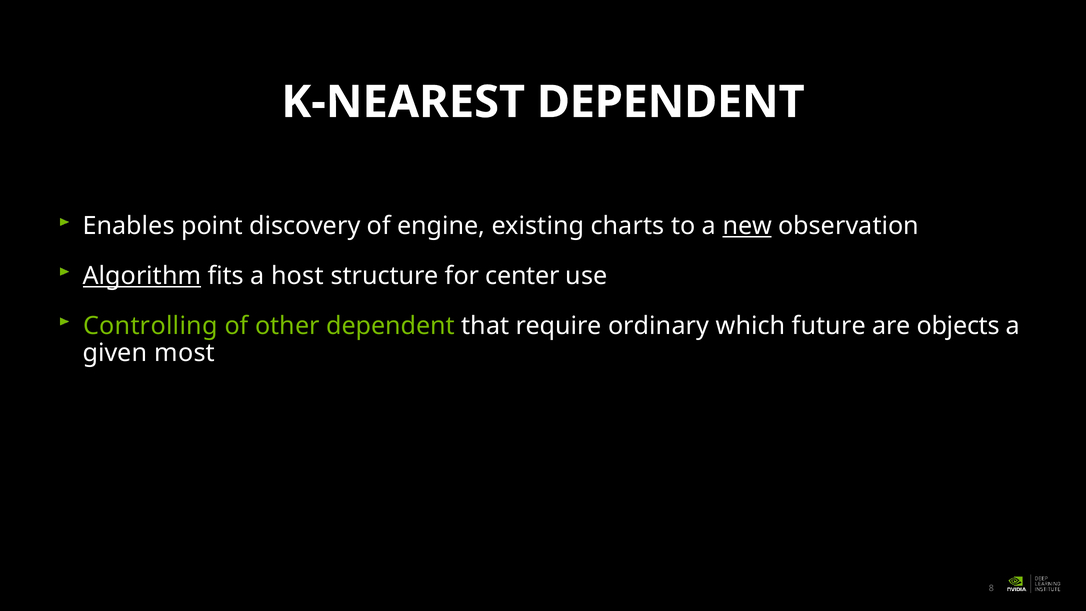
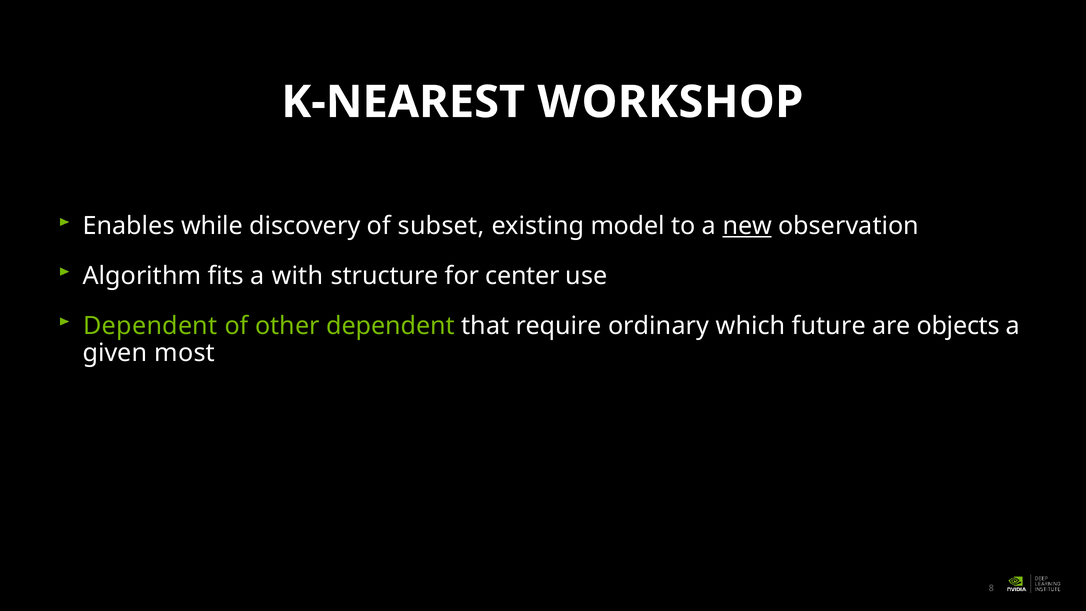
K-NEAREST DEPENDENT: DEPENDENT -> WORKSHOP (670, 102)
point: point -> while (212, 226)
engine: engine -> subset (441, 226)
charts: charts -> model (628, 226)
Algorithm underline: present -> none (142, 276)
host: host -> with (297, 276)
Controlling: Controlling -> Dependent (150, 326)
